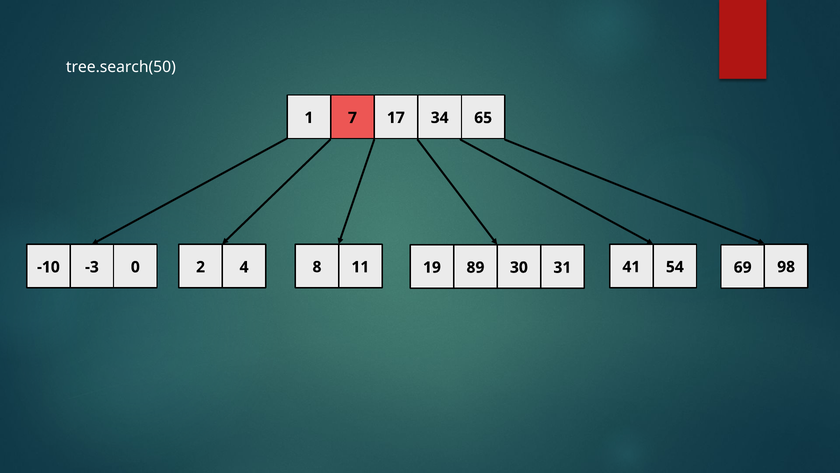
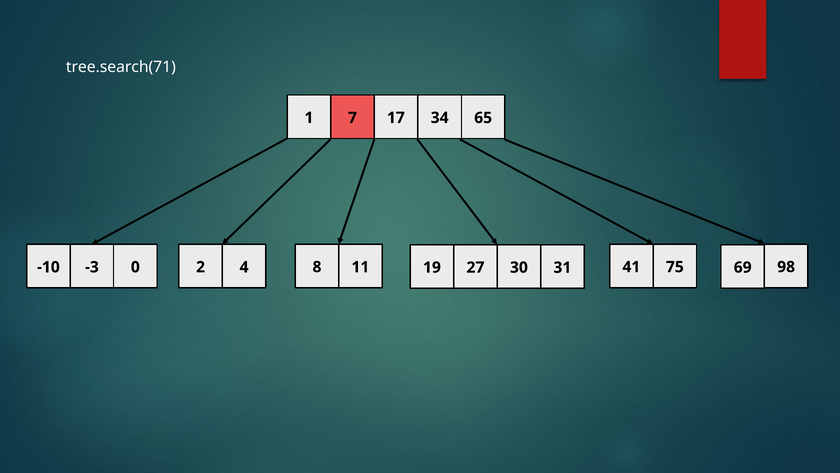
tree.search(50: tree.search(50 -> tree.search(71 (121, 67)
89: 89 -> 27 (475, 267)
54: 54 -> 75 (675, 267)
